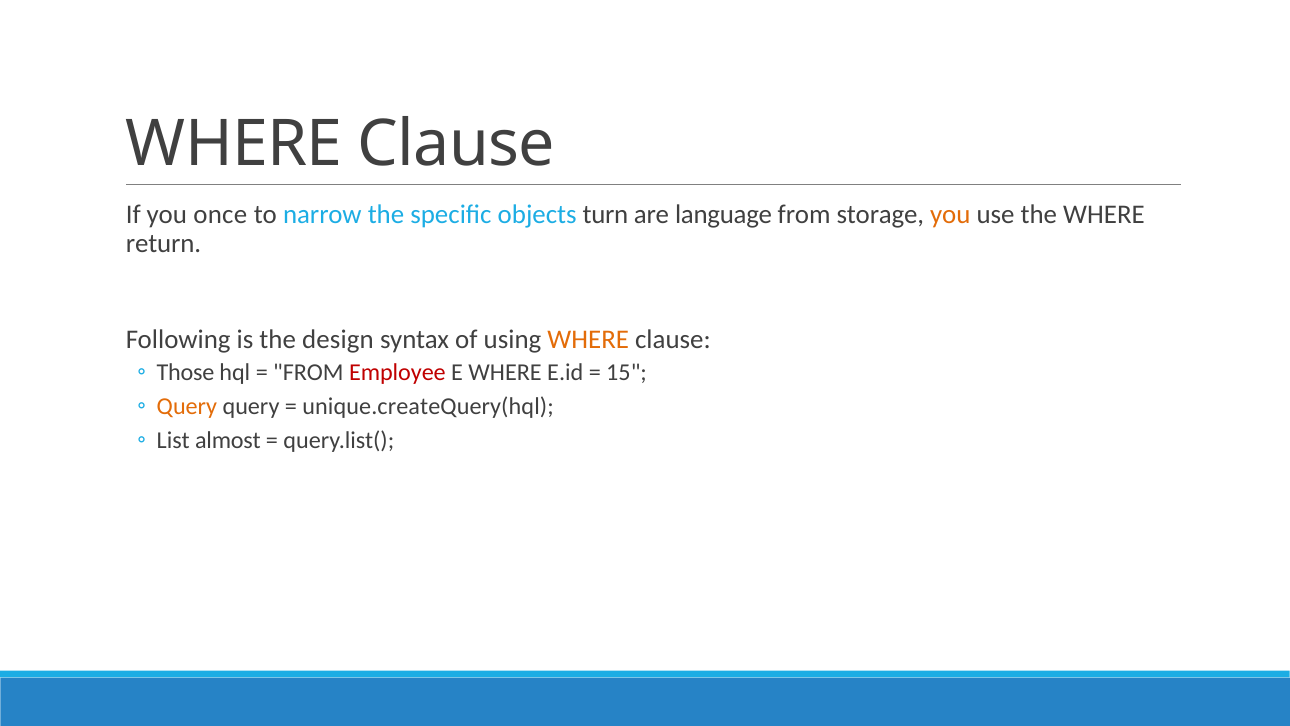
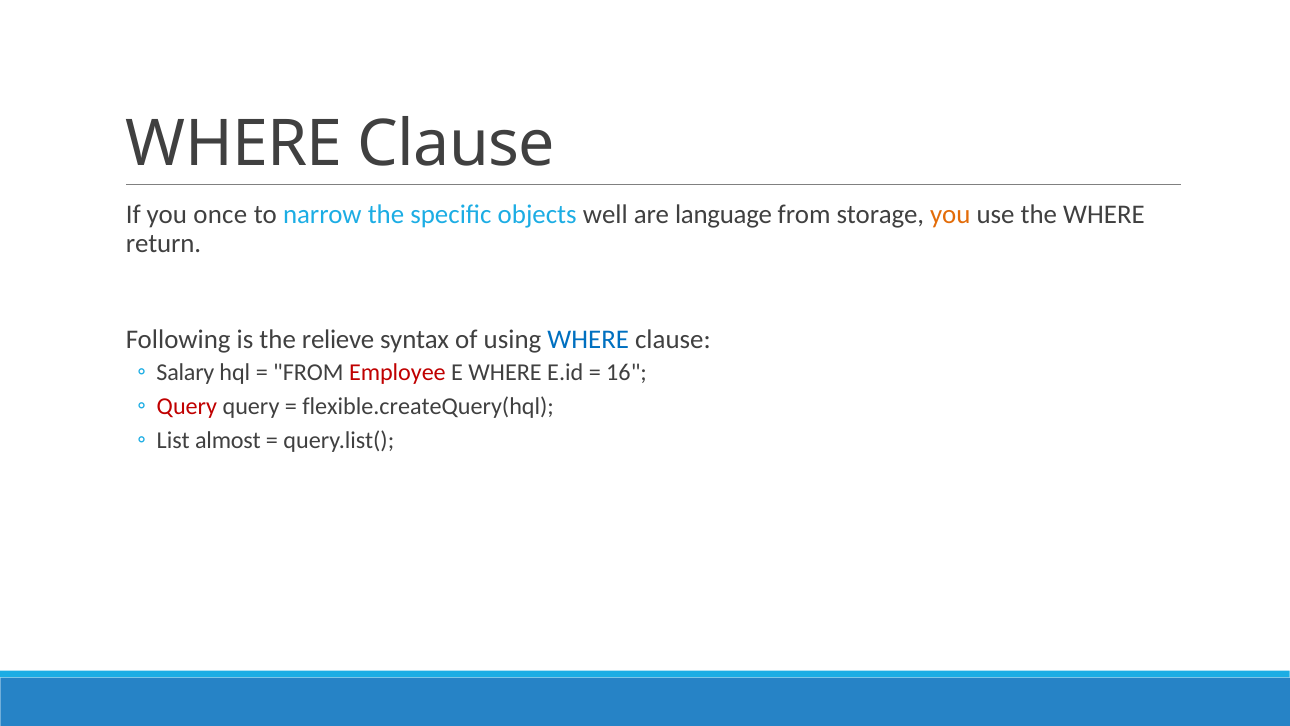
turn: turn -> well (605, 214)
design: design -> relieve (338, 339)
WHERE colour: orange -> blue (588, 339)
Those: Those -> Salary (185, 372)
15: 15 -> 16 (627, 372)
Query colour: orange -> red (187, 406)
unique.createQuery(hql: unique.createQuery(hql -> flexible.createQuery(hql (428, 406)
